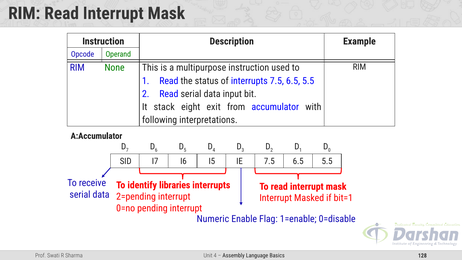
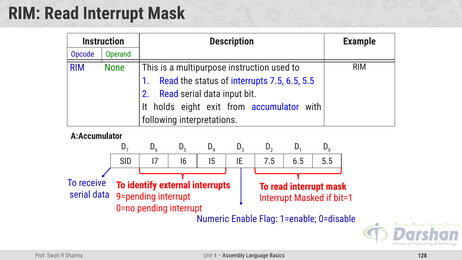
stack: stack -> holds (164, 107)
libraries: libraries -> external (175, 185)
2=pending: 2=pending -> 9=pending (136, 197)
